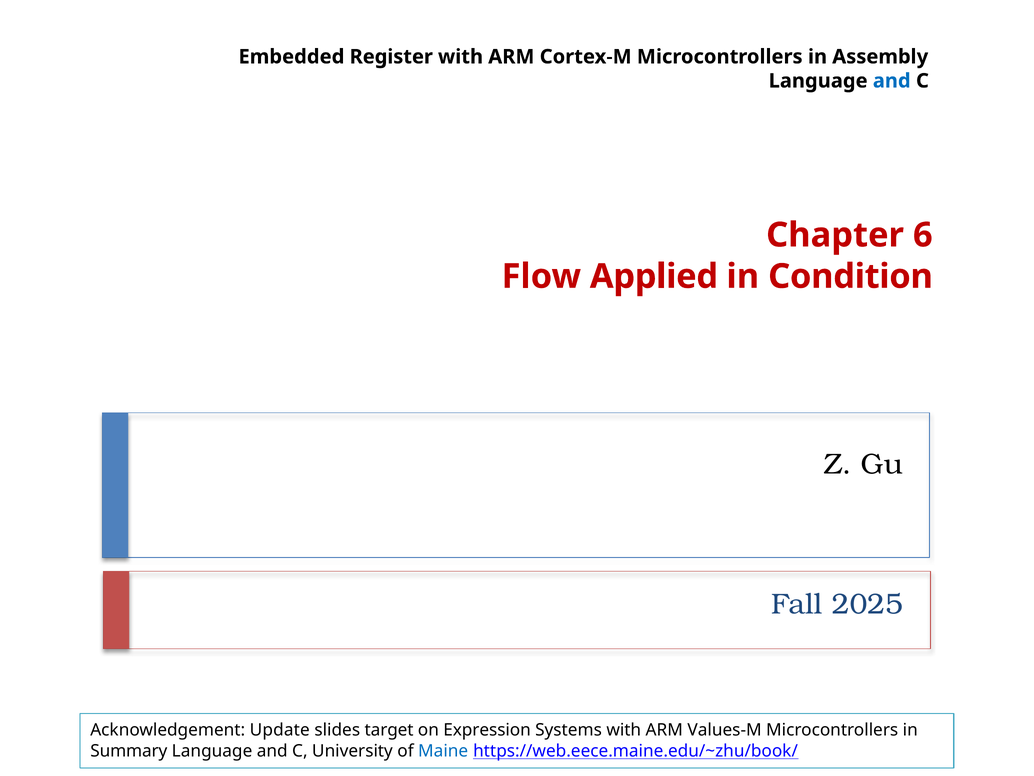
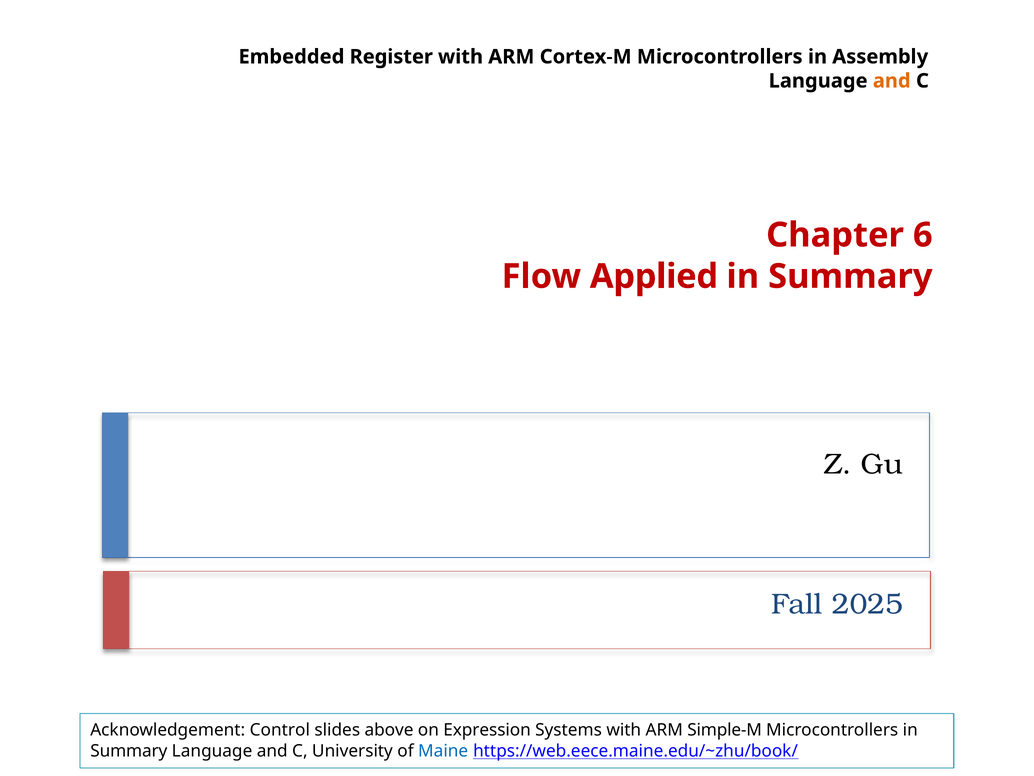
and colour: blue -> orange (892, 81)
Condition: Condition -> Summary (850, 276)
Update: Update -> Control (280, 730)
target: target -> above (389, 730)
Values-M: Values-M -> Simple-M (725, 730)
